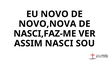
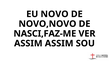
NOVO,NOVA: NOVO,NOVA -> NOVO,NOVO (47, 24)
ASSIM NASCI: NASCI -> ASSIM (59, 44)
